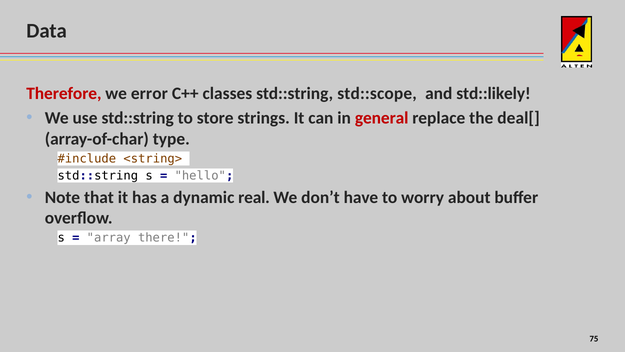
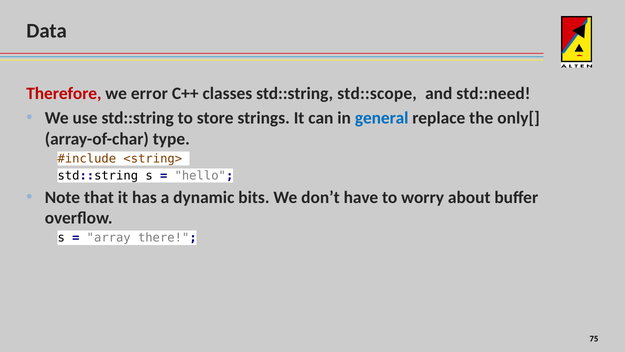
std::likely: std::likely -> std::need (493, 94)
general colour: red -> blue (382, 118)
deal[: deal[ -> only[ (519, 118)
real: real -> bits (254, 197)
